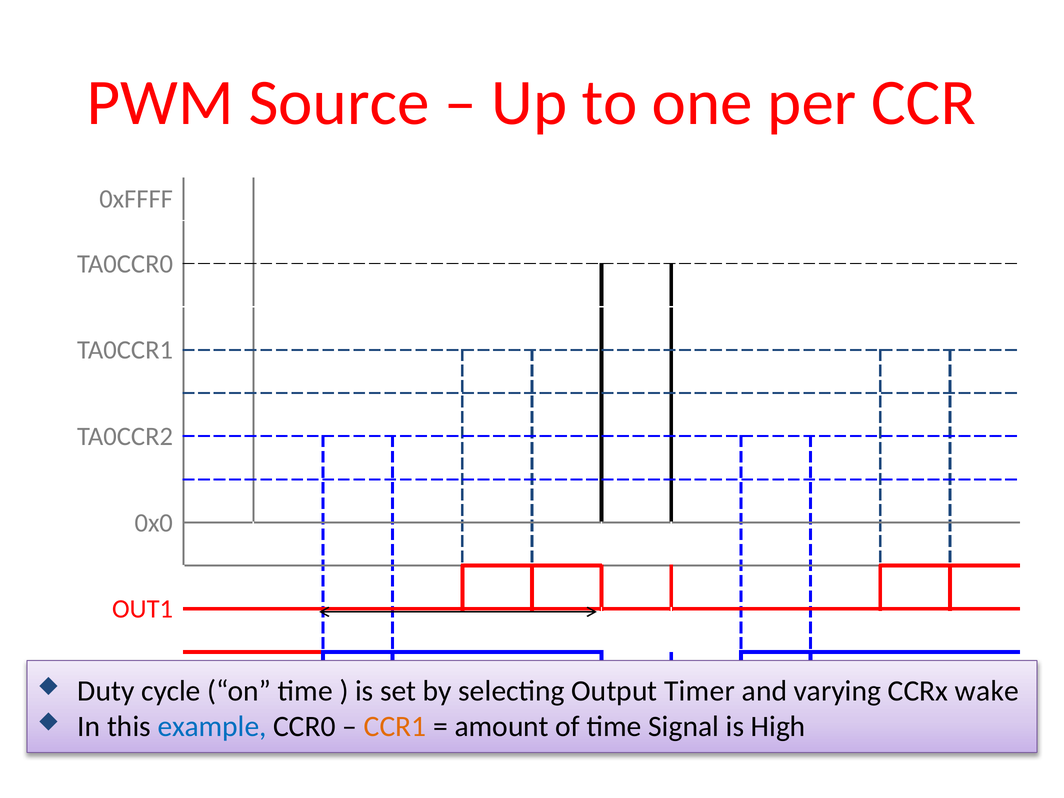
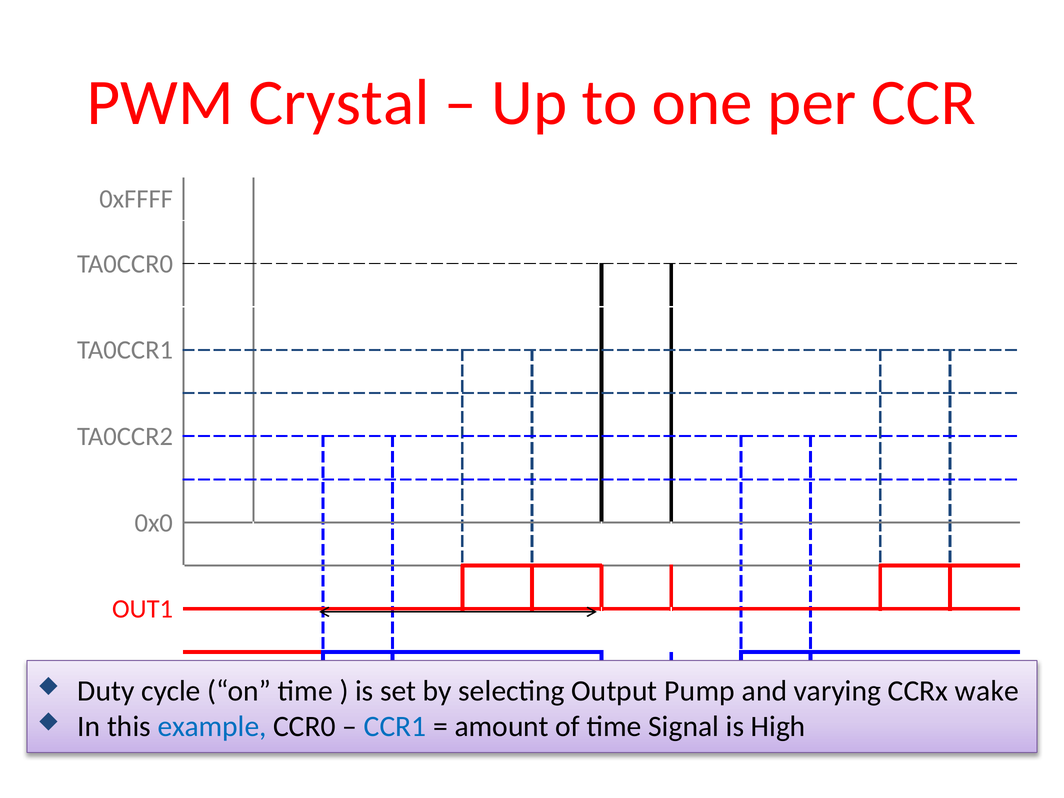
Source: Source -> Crystal (339, 103)
Timer: Timer -> Pump (700, 691)
CCR1 colour: orange -> blue (395, 726)
